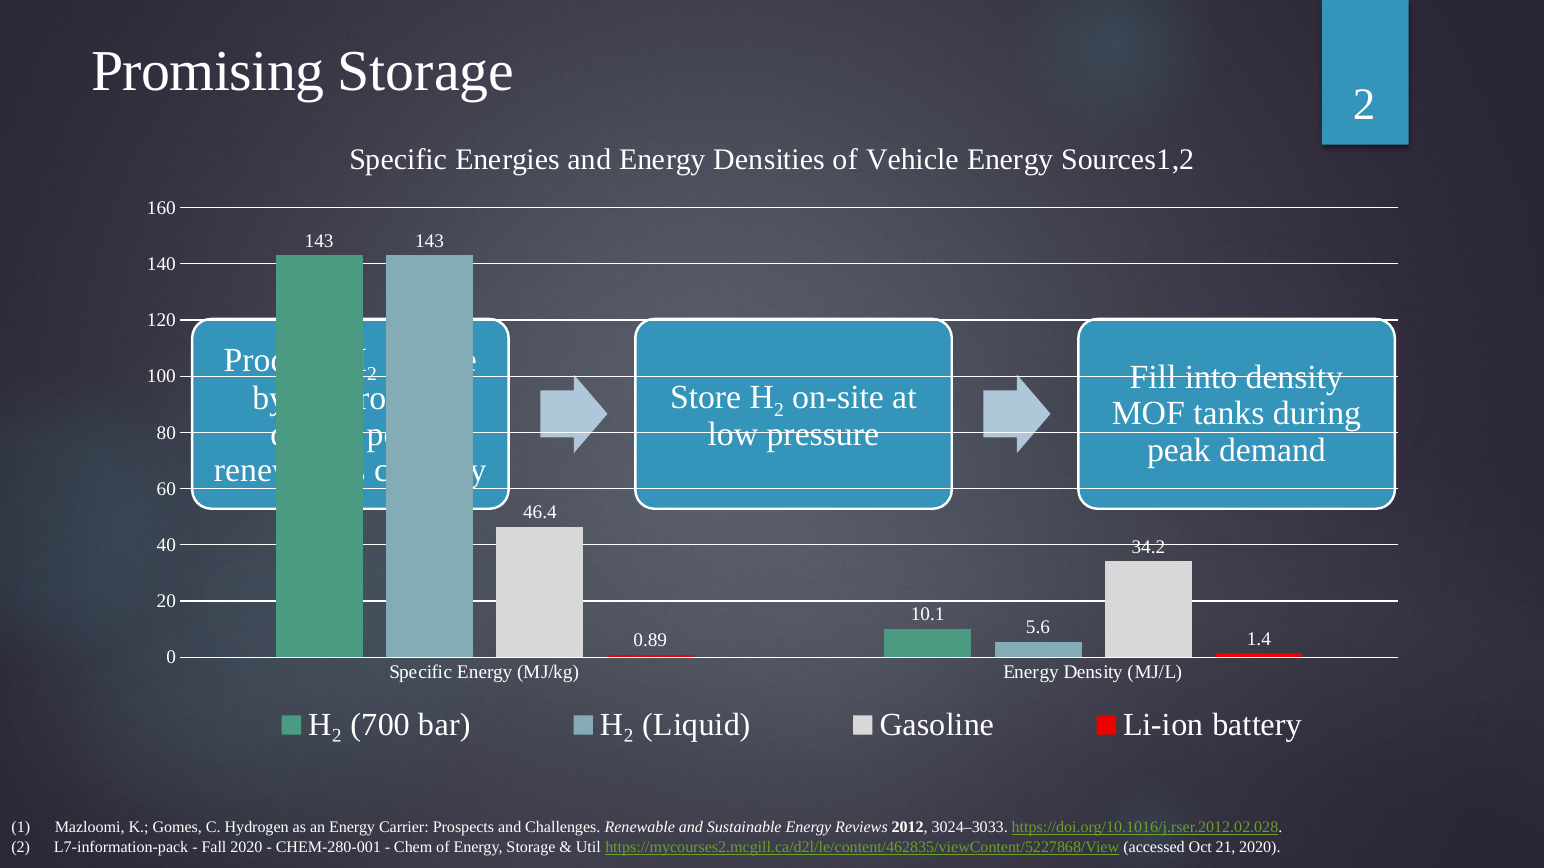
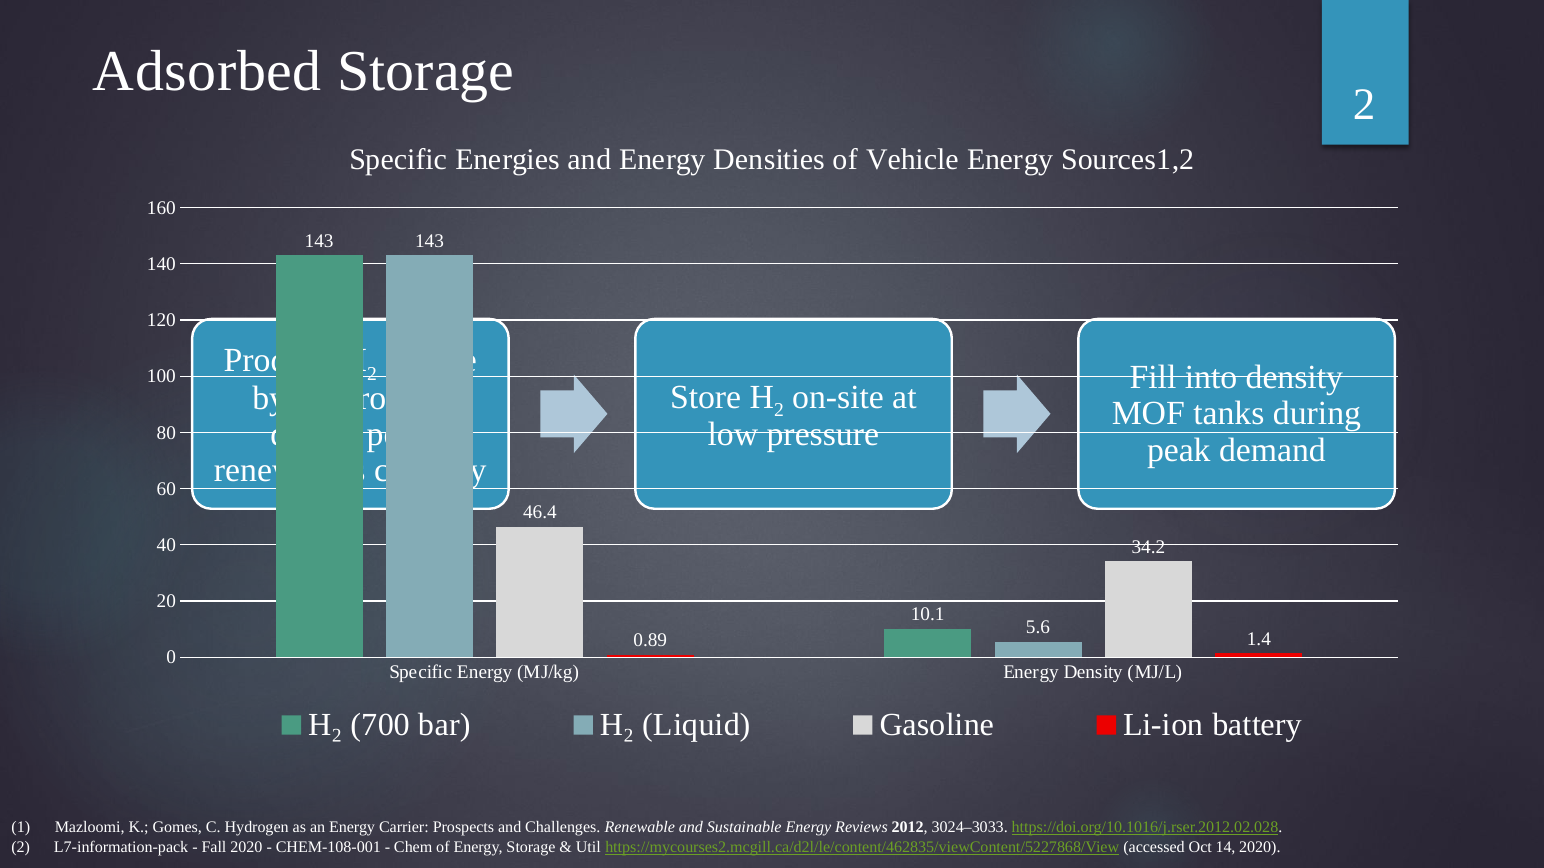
Promising: Promising -> Adsorbed (207, 71)
CHEM-280-001: CHEM-280-001 -> CHEM-108-001 (328, 847)
21: 21 -> 14 (1226, 847)
